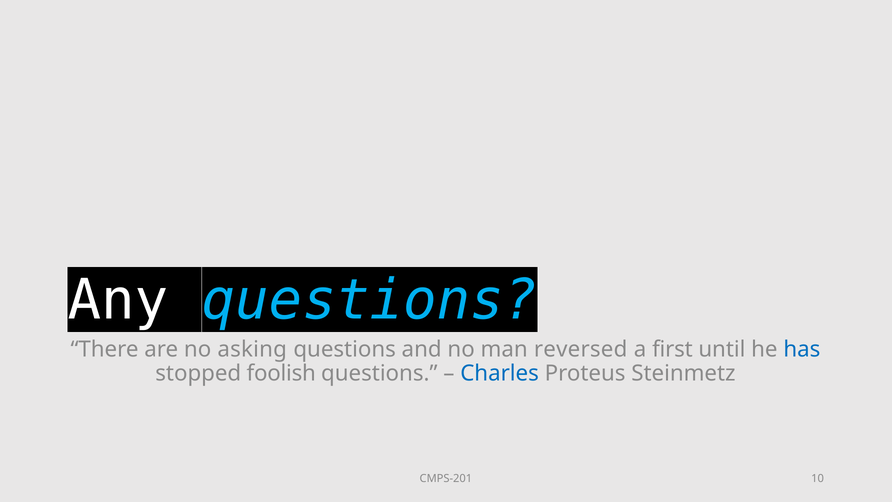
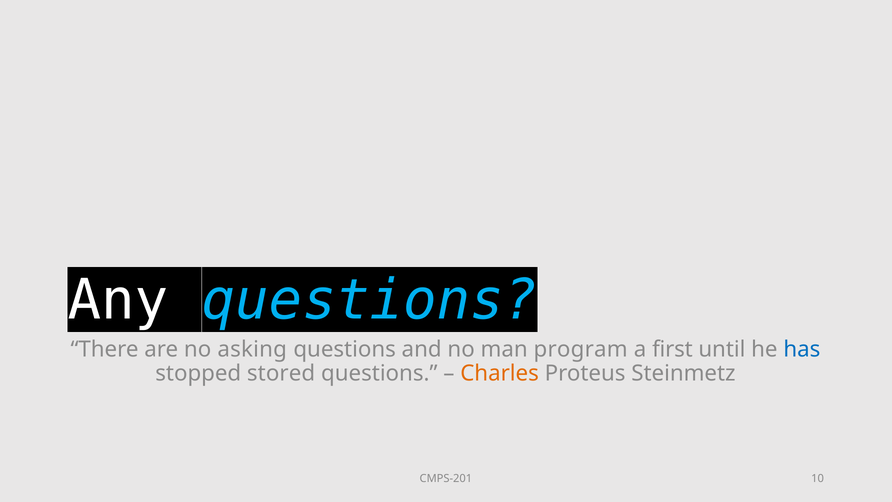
reversed: reversed -> program (581, 349)
foolish: foolish -> stored (281, 373)
Charles colour: blue -> orange (500, 373)
